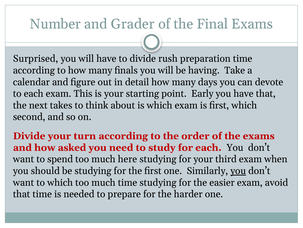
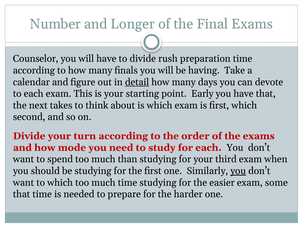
Grader: Grader -> Longer (133, 24)
Surprised: Surprised -> Counselor (36, 59)
detail underline: none -> present (137, 82)
asked: asked -> mode (72, 147)
here: here -> than (128, 159)
avoid: avoid -> some (276, 182)
